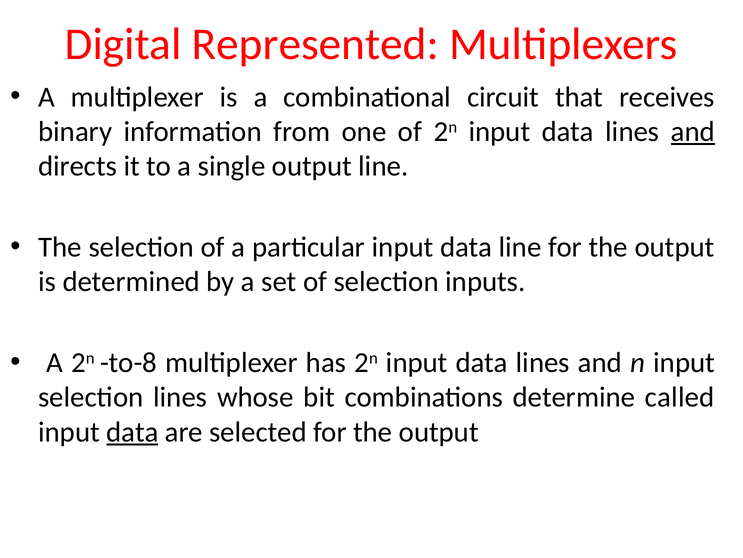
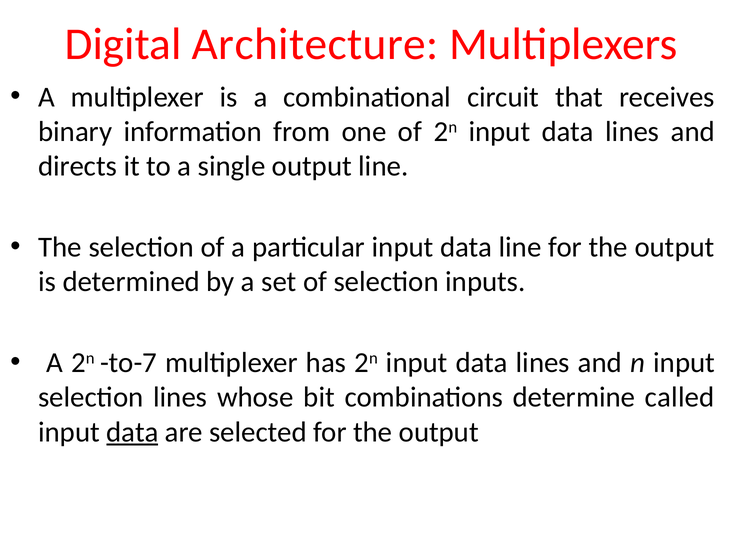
Represented: Represented -> Architecture (315, 44)
and underline: present -> none (693, 131)
to-8: to-8 -> to-7 (128, 362)
